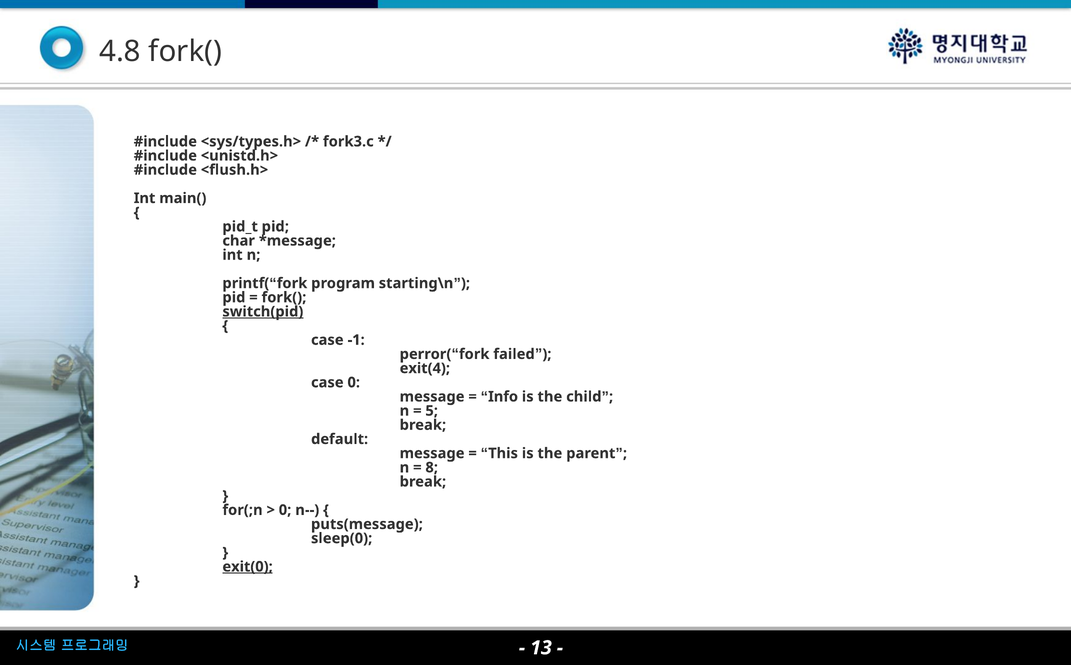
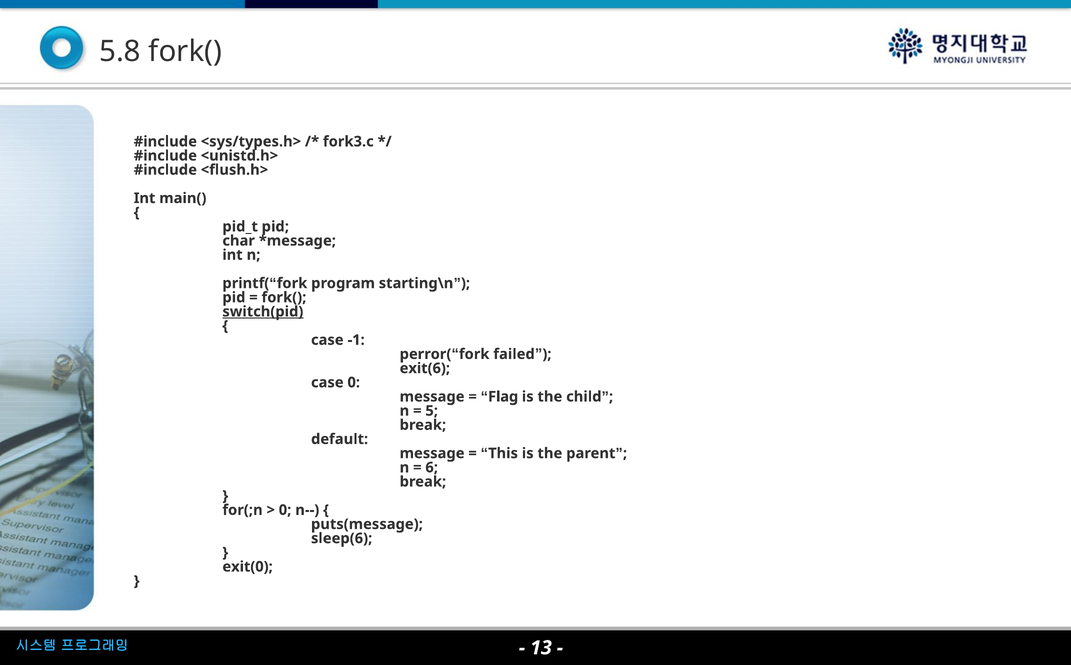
4.8: 4.8 -> 5.8 (120, 51)
exit(4: exit(4 -> exit(6 (425, 368)
Info: Info -> Flag (503, 396)
8: 8 -> 6 (432, 467)
sleep(0: sleep(0 -> sleep(6 (342, 538)
exit(0 underline: present -> none (248, 567)
